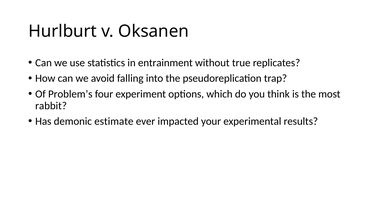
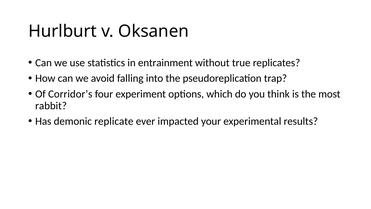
Problem’s: Problem’s -> Corridor’s (70, 94)
estimate: estimate -> replicate (114, 121)
